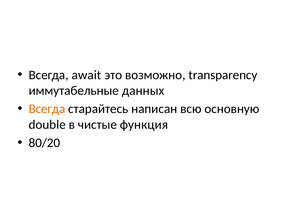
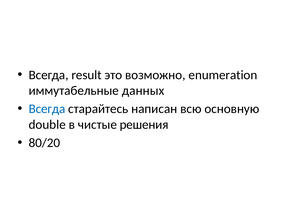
await: await -> result (87, 75)
transparency: transparency -> enumeration (223, 75)
Всегда colour: orange -> blue (47, 109)
функция: функция -> решения (144, 125)
